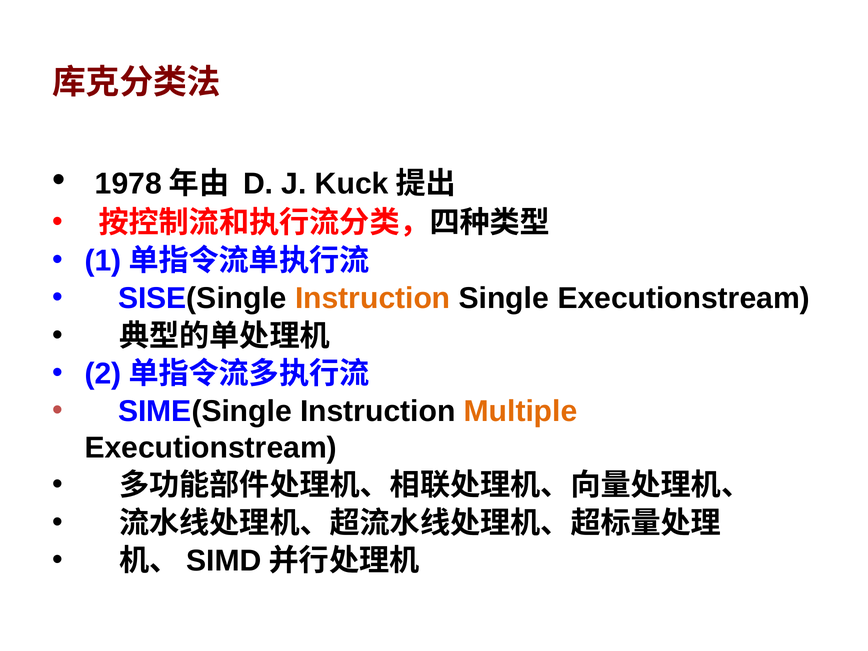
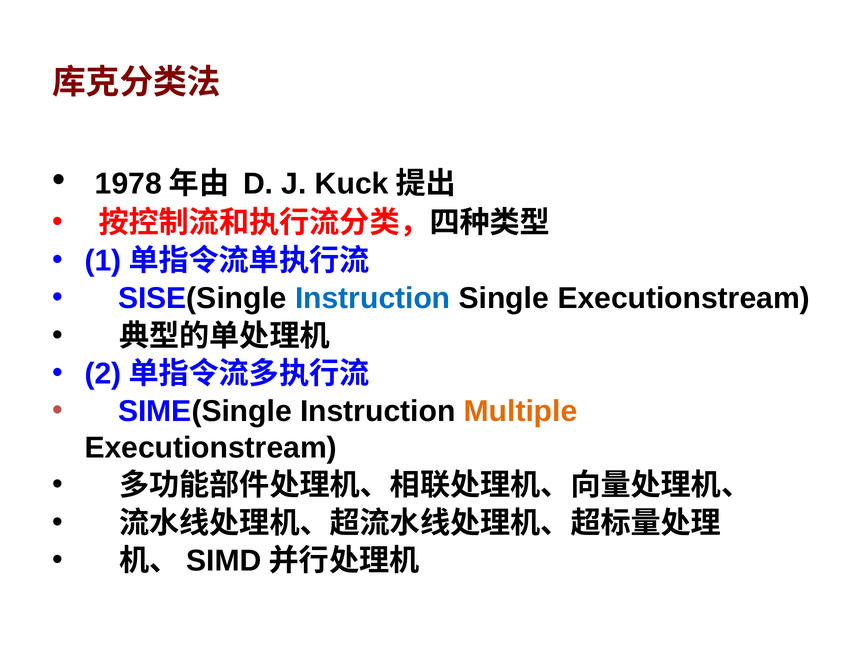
Instruction colour: orange -> blue (373, 298)
